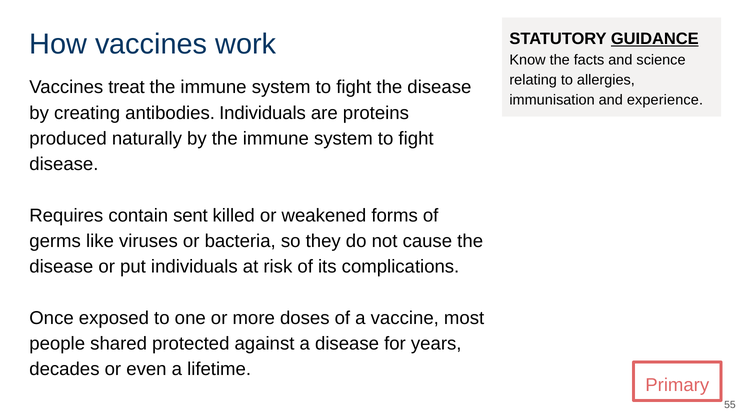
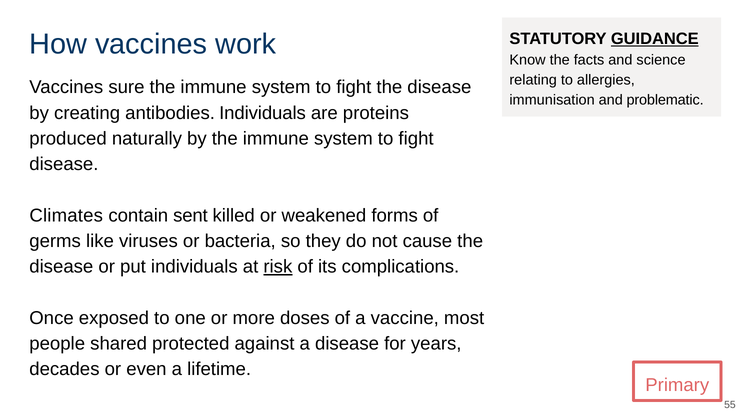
treat: treat -> sure (126, 87)
experience: experience -> problematic (665, 100)
Requires: Requires -> Climates (66, 215)
risk underline: none -> present (278, 267)
